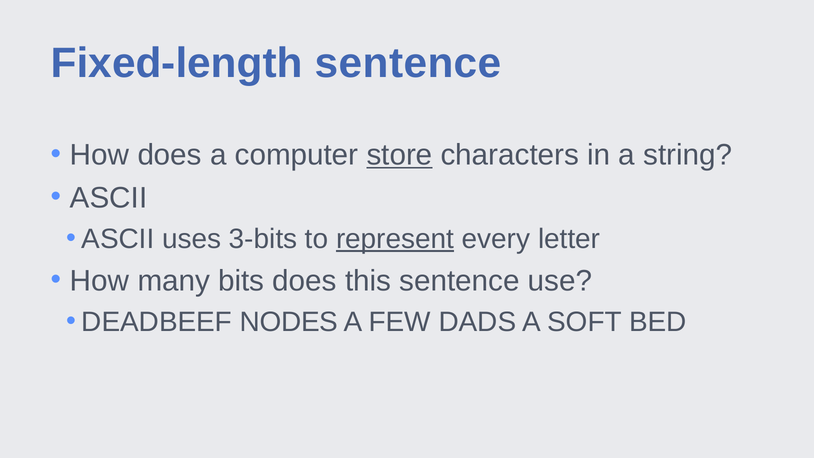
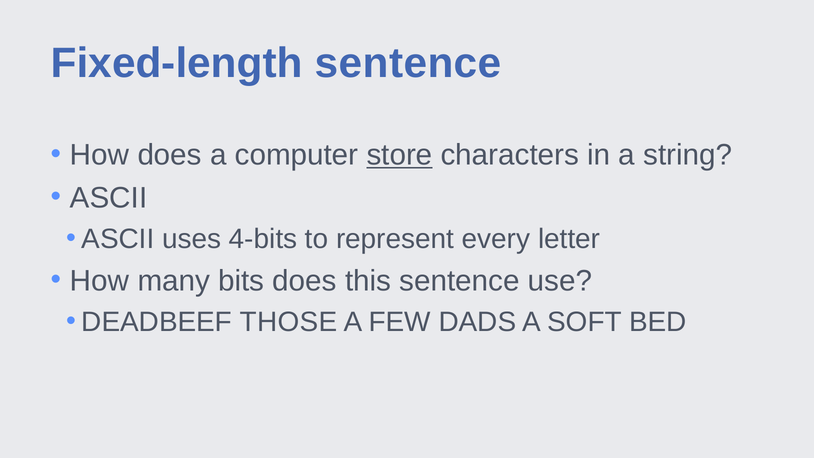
3-bits: 3-bits -> 4-bits (263, 239)
represent underline: present -> none (395, 239)
NODES: NODES -> THOSE (289, 322)
